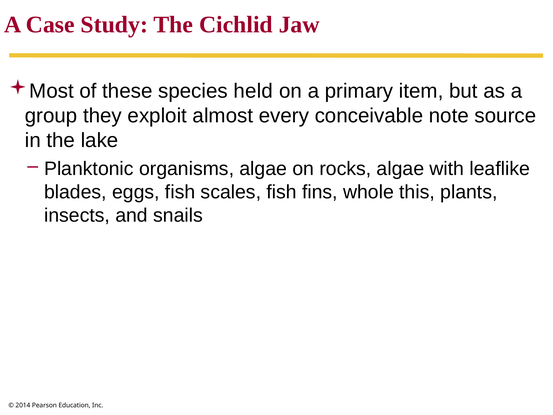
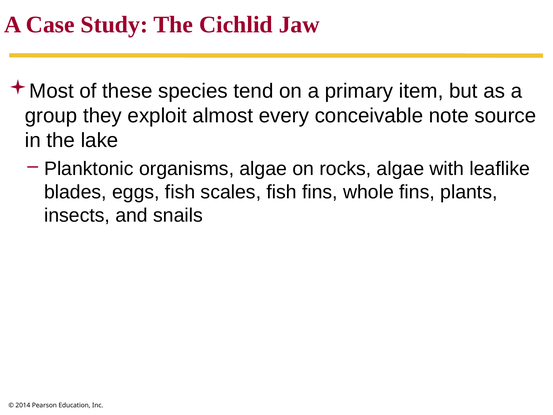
held: held -> tend (253, 91)
whole this: this -> fins (417, 192)
